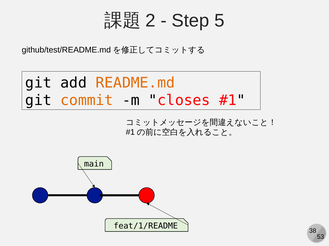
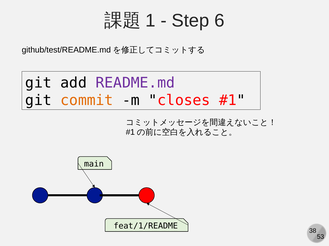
2: 2 -> 1 (150, 21)
5: 5 -> 6 (219, 21)
README.md colour: orange -> purple (135, 83)
